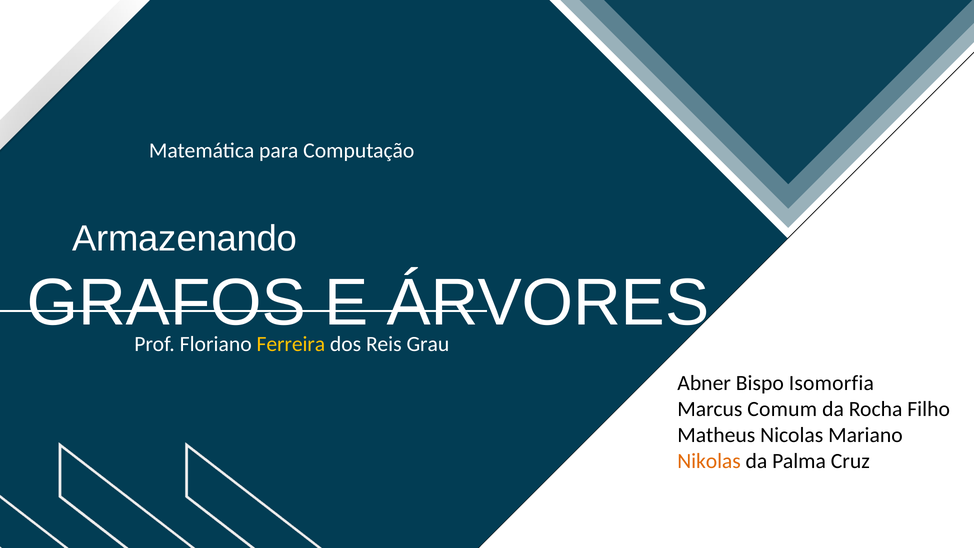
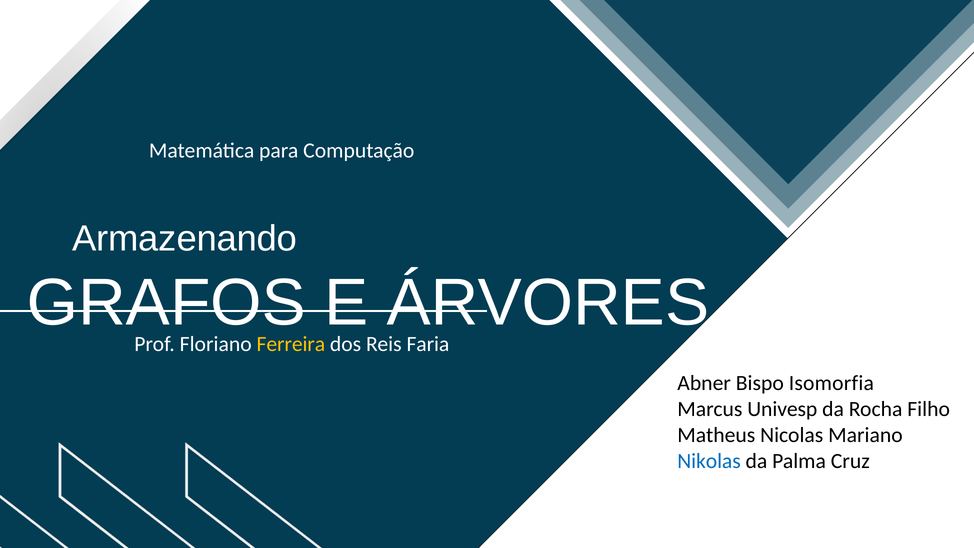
Grau: Grau -> Faria (428, 344)
Comum: Comum -> Univesp (782, 409)
Nikolas colour: orange -> blue (709, 461)
